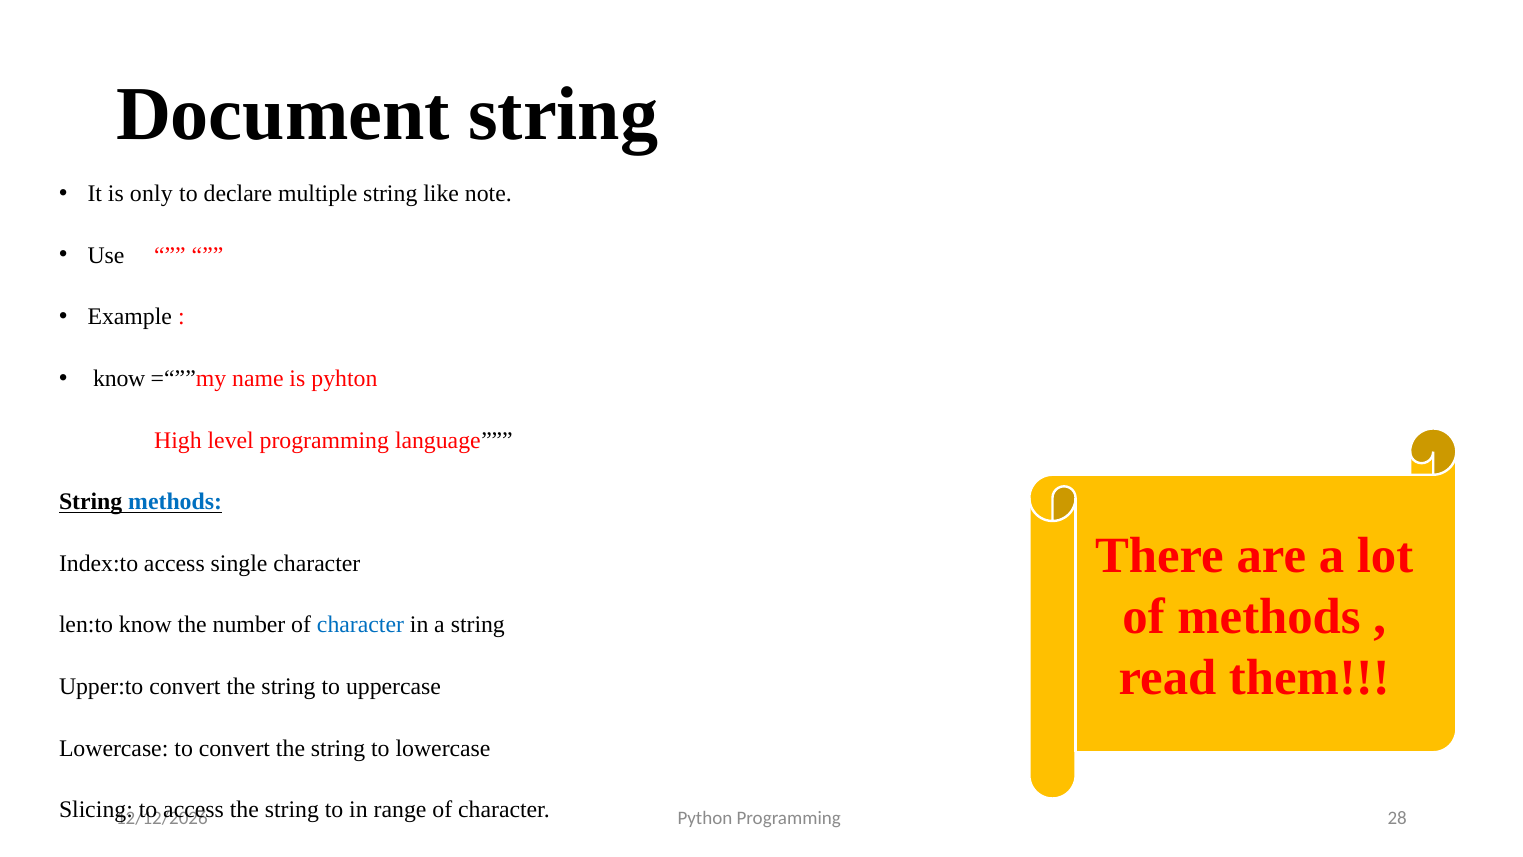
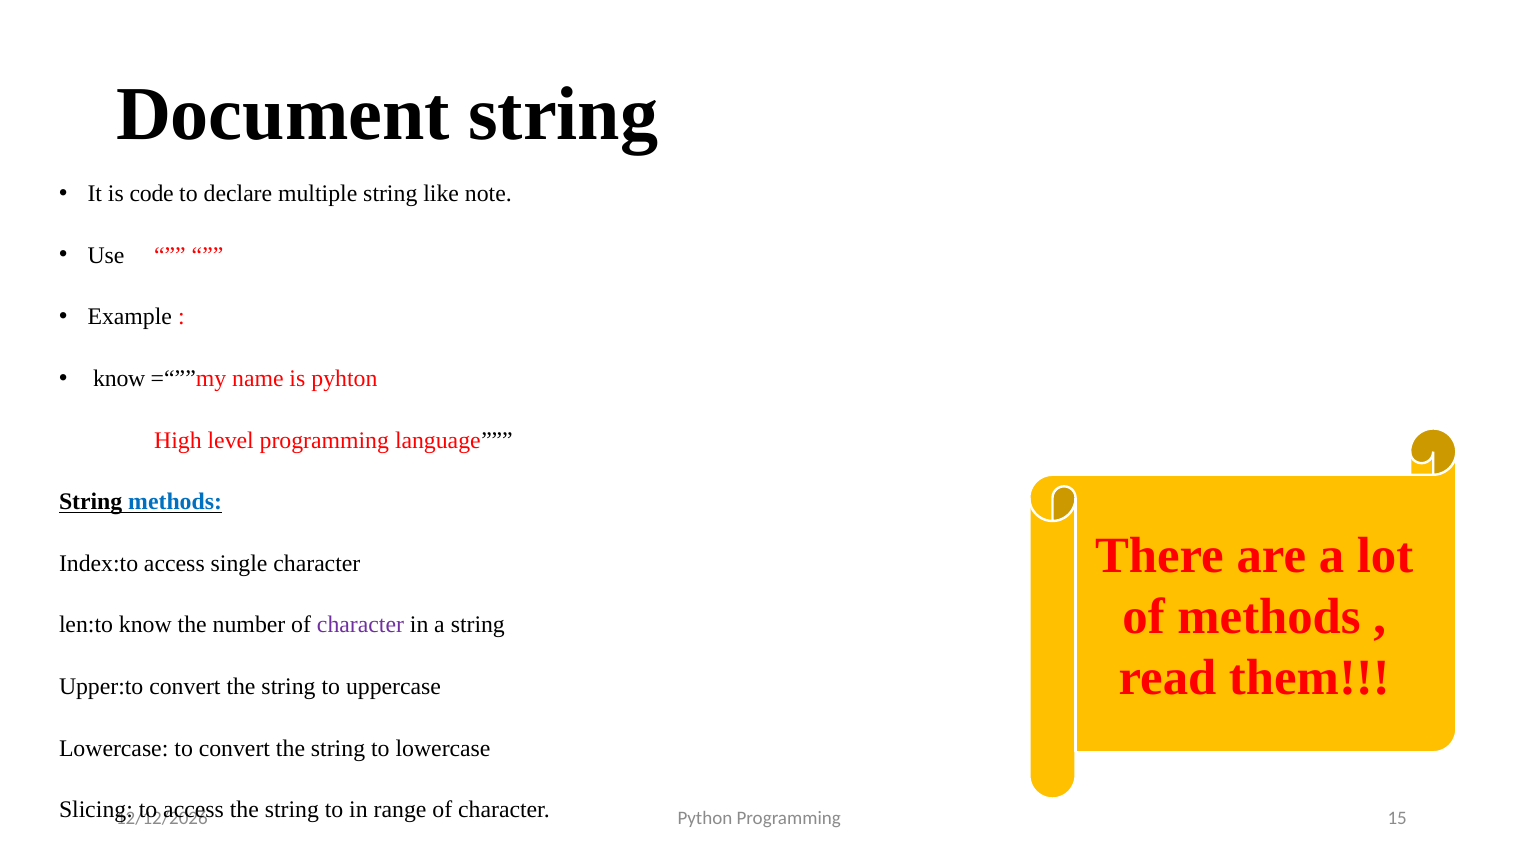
only: only -> code (152, 194)
character colour: blue -> purple (360, 625)
28: 28 -> 15 (1397, 818)
